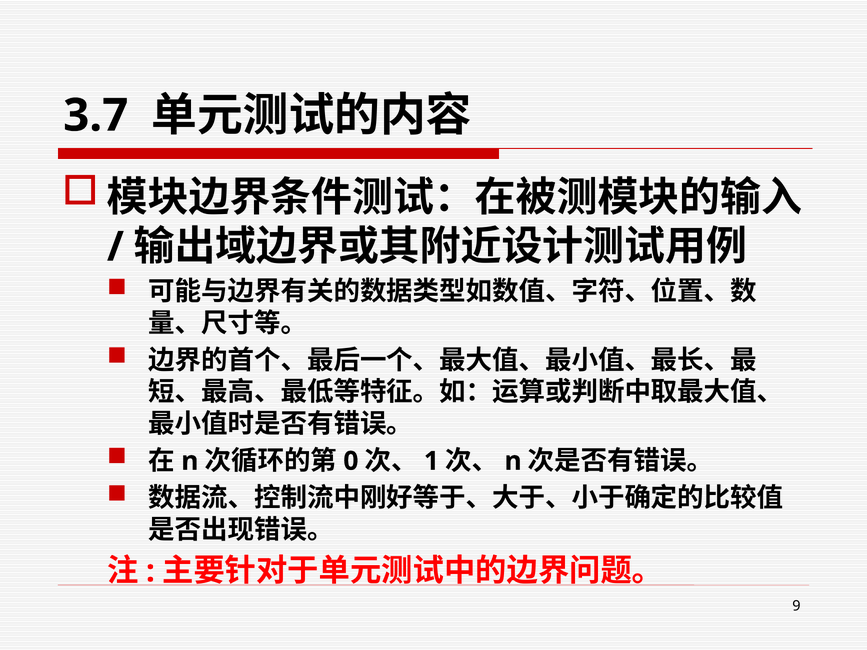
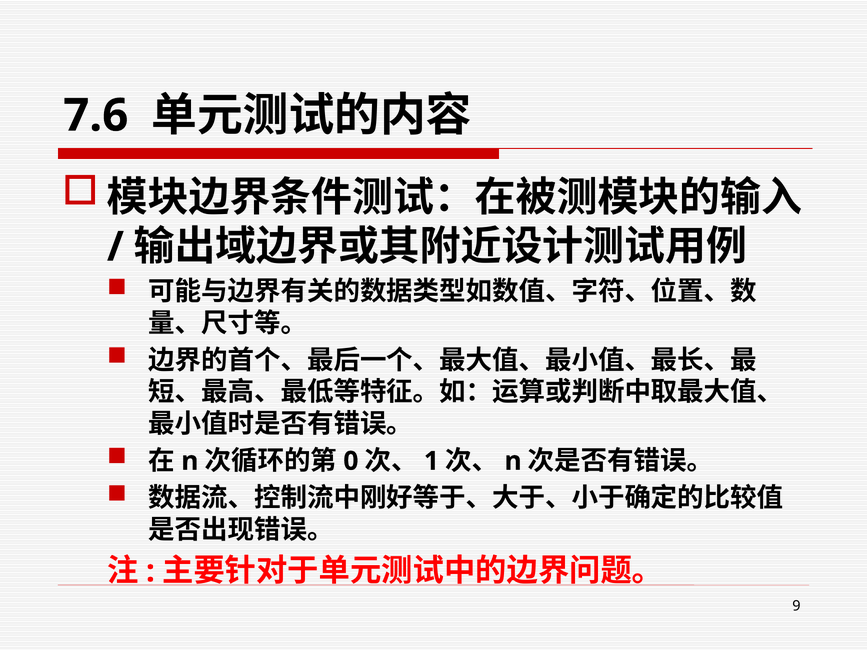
3.7: 3.7 -> 7.6 (96, 116)
